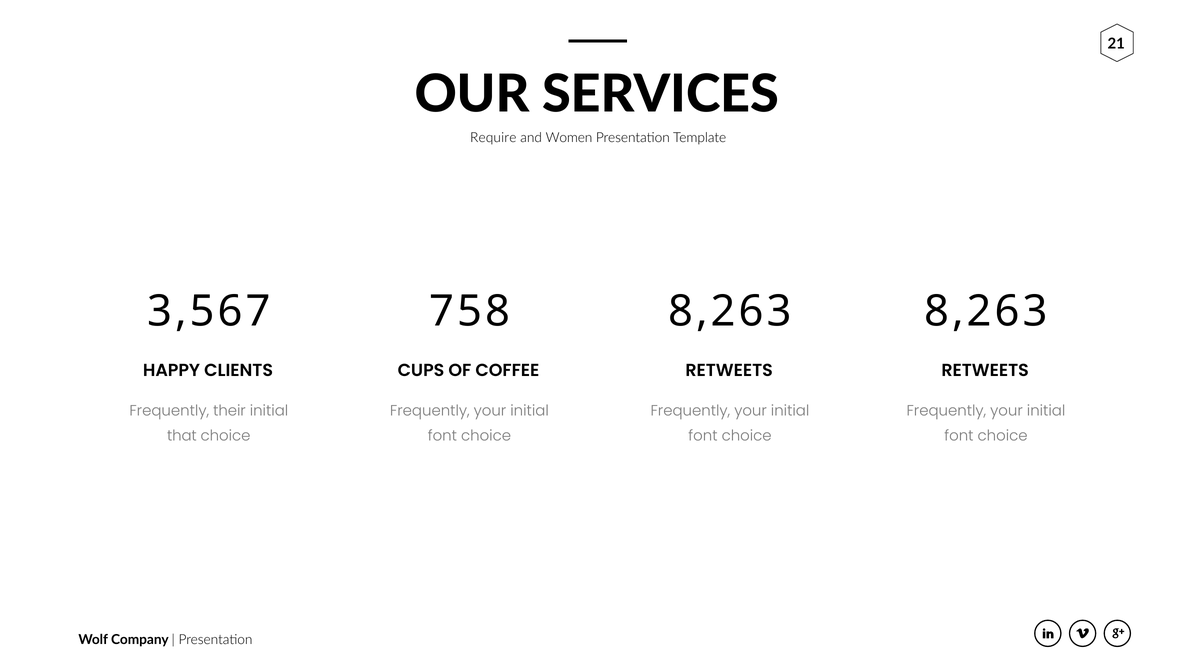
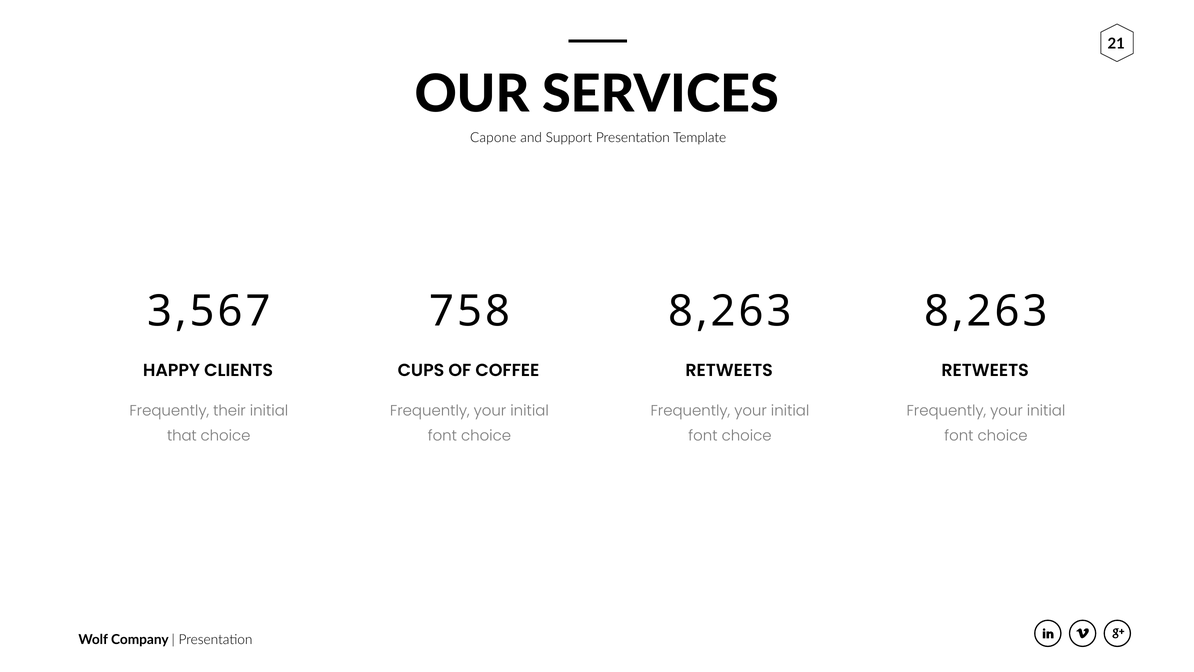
Require: Require -> Capone (493, 138)
Women: Women -> Support (569, 138)
